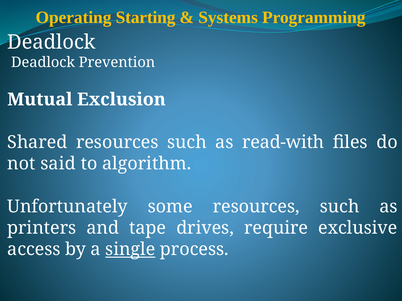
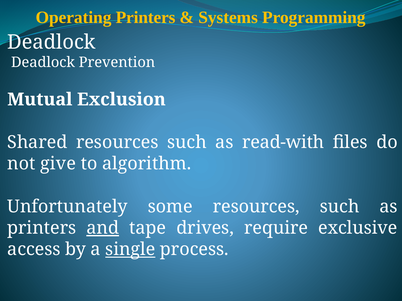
Operating Starting: Starting -> Printers (146, 18)
said: said -> give (58, 164)
and underline: none -> present (103, 228)
